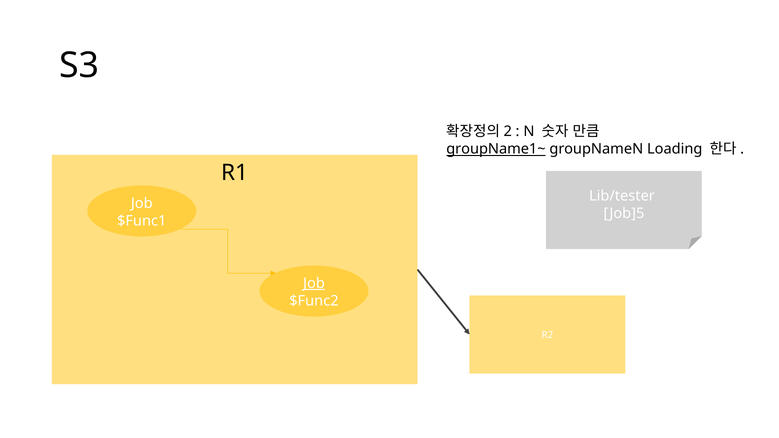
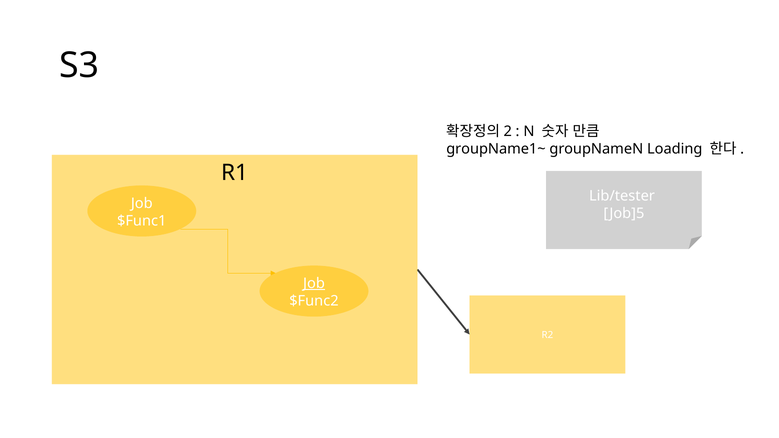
groupName1~ underline: present -> none (496, 149)
